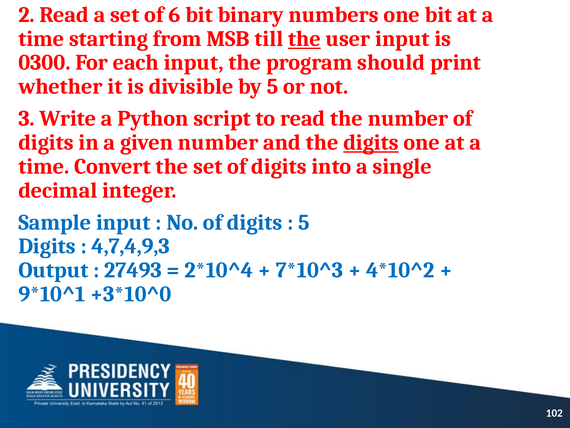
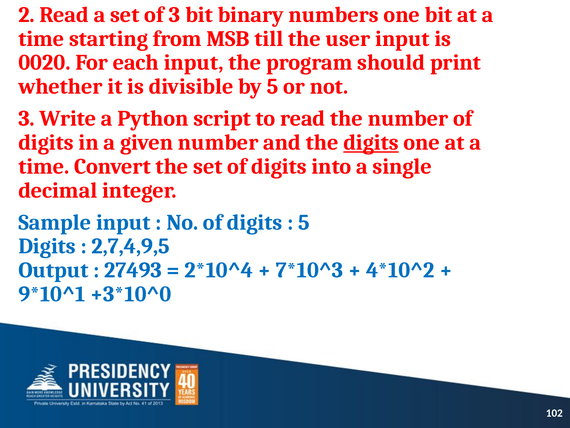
of 6: 6 -> 3 (174, 15)
the underline: present -> none (304, 39)
0300: 0300 -> 0020 (44, 63)
4,7,4,9,3: 4,7,4,9,3 -> 2,7,4,9,5 (131, 246)
